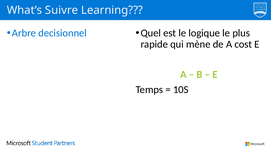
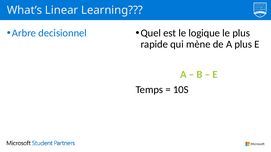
Suivre: Suivre -> Linear (62, 10)
A cost: cost -> plus (243, 44)
